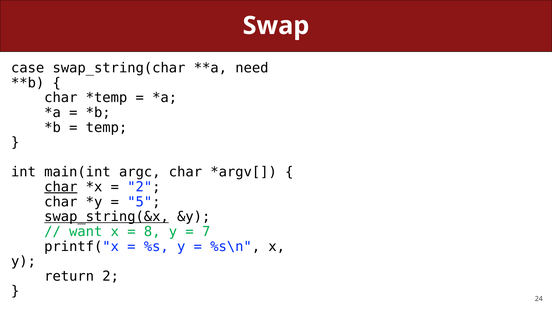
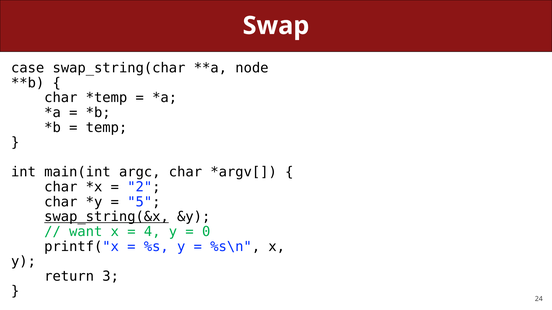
need: need -> node (252, 68)
char underline: present -> none (61, 187)
8: 8 -> 4 (152, 232)
7: 7 -> 0 (206, 232)
return 2: 2 -> 3 (111, 277)
